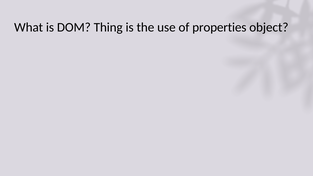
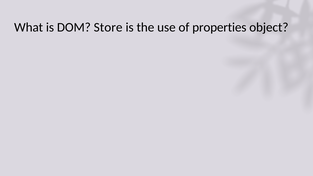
Thing: Thing -> Store (108, 27)
